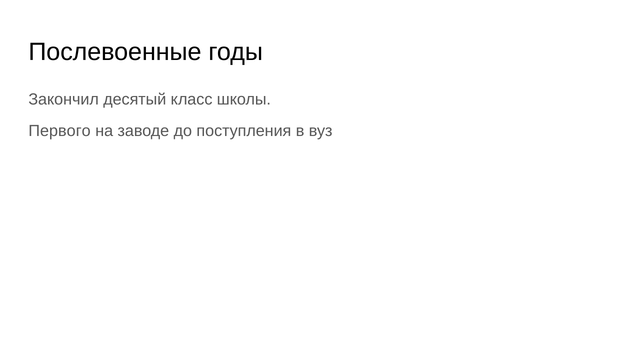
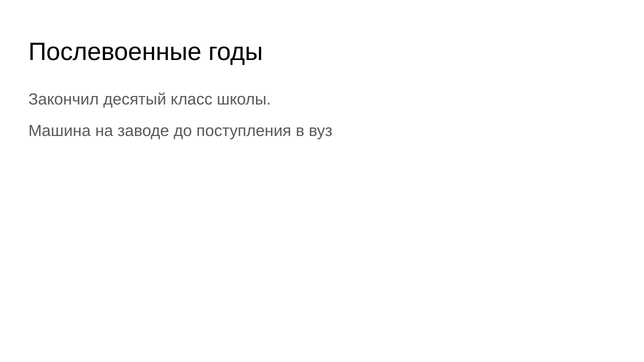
Первого: Первого -> Машина (60, 131)
